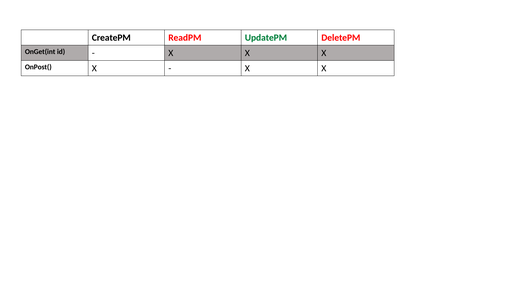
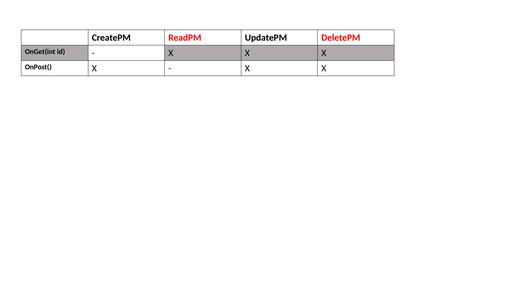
UpdatePM colour: green -> black (266, 38)
